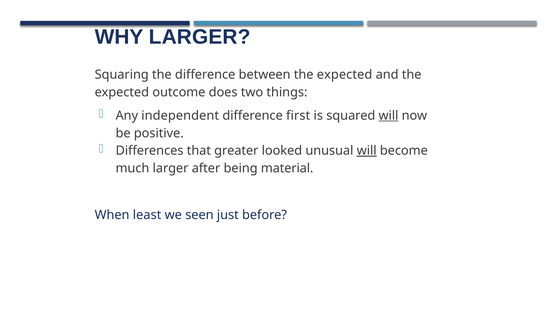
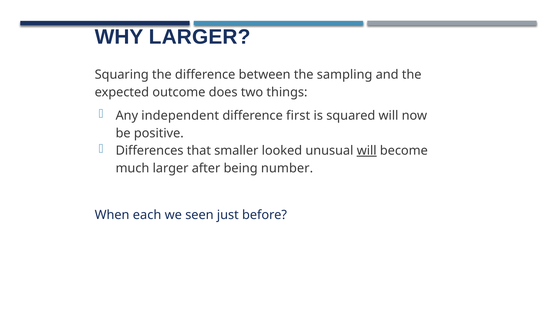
between the expected: expected -> sampling (345, 75)
will underline: present -> none (388, 116)
greater: greater -> smaller (236, 151)
material: material -> number (287, 168)
least: least -> each (147, 215)
